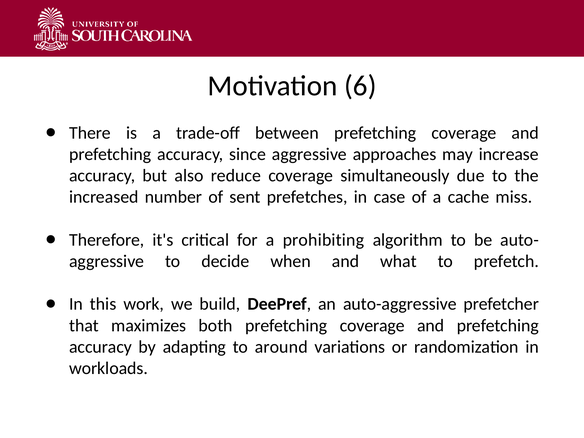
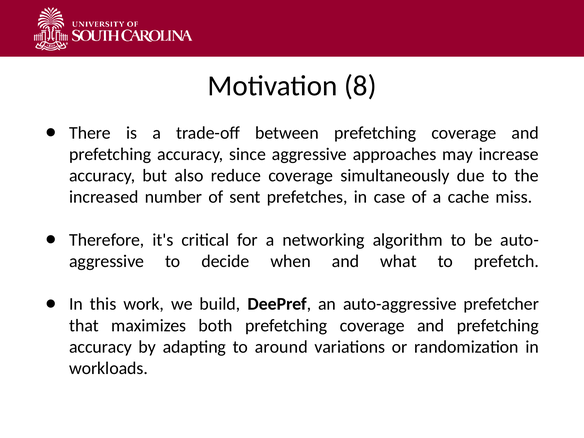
6: 6 -> 8 (360, 86)
prohibiting: prohibiting -> networking (324, 240)
